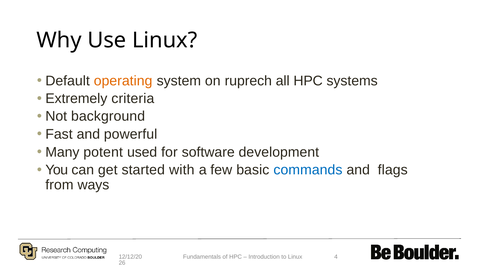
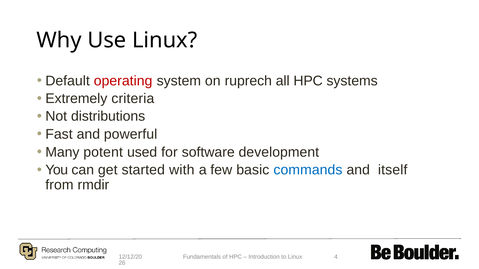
operating colour: orange -> red (123, 81)
background: background -> distributions (108, 117)
flags: flags -> itself (393, 170)
ways: ways -> rmdir (93, 185)
